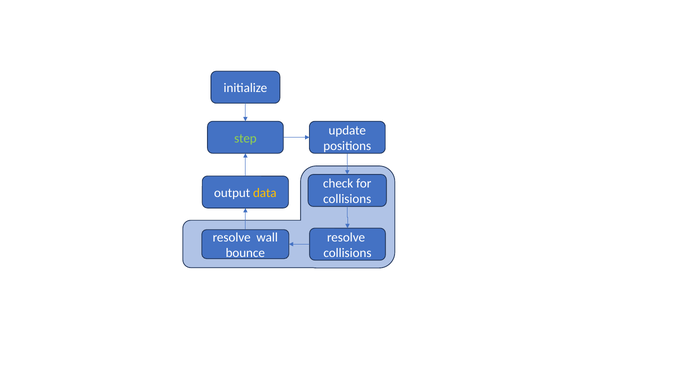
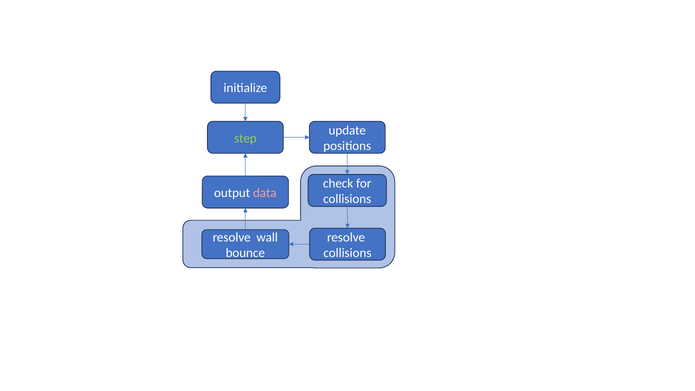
data colour: yellow -> pink (265, 193)
